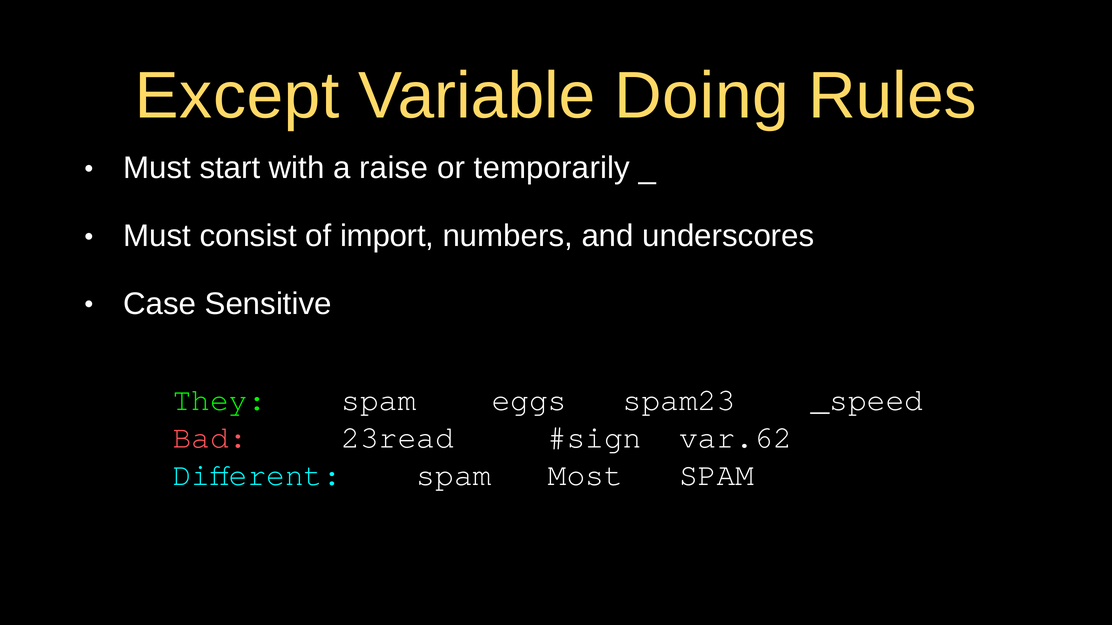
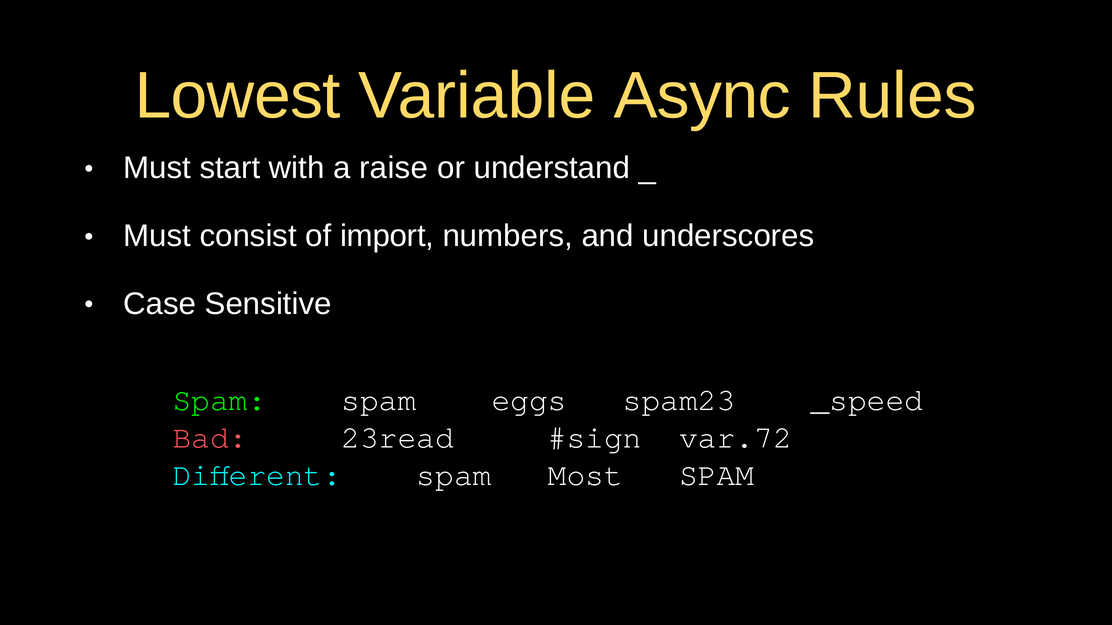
Except: Except -> Lowest (238, 96)
Doing: Doing -> Async (702, 96)
temporarily: temporarily -> understand (552, 168)
They: They -> Spam (219, 400)
var.62: var.62 -> var.72 (735, 438)
